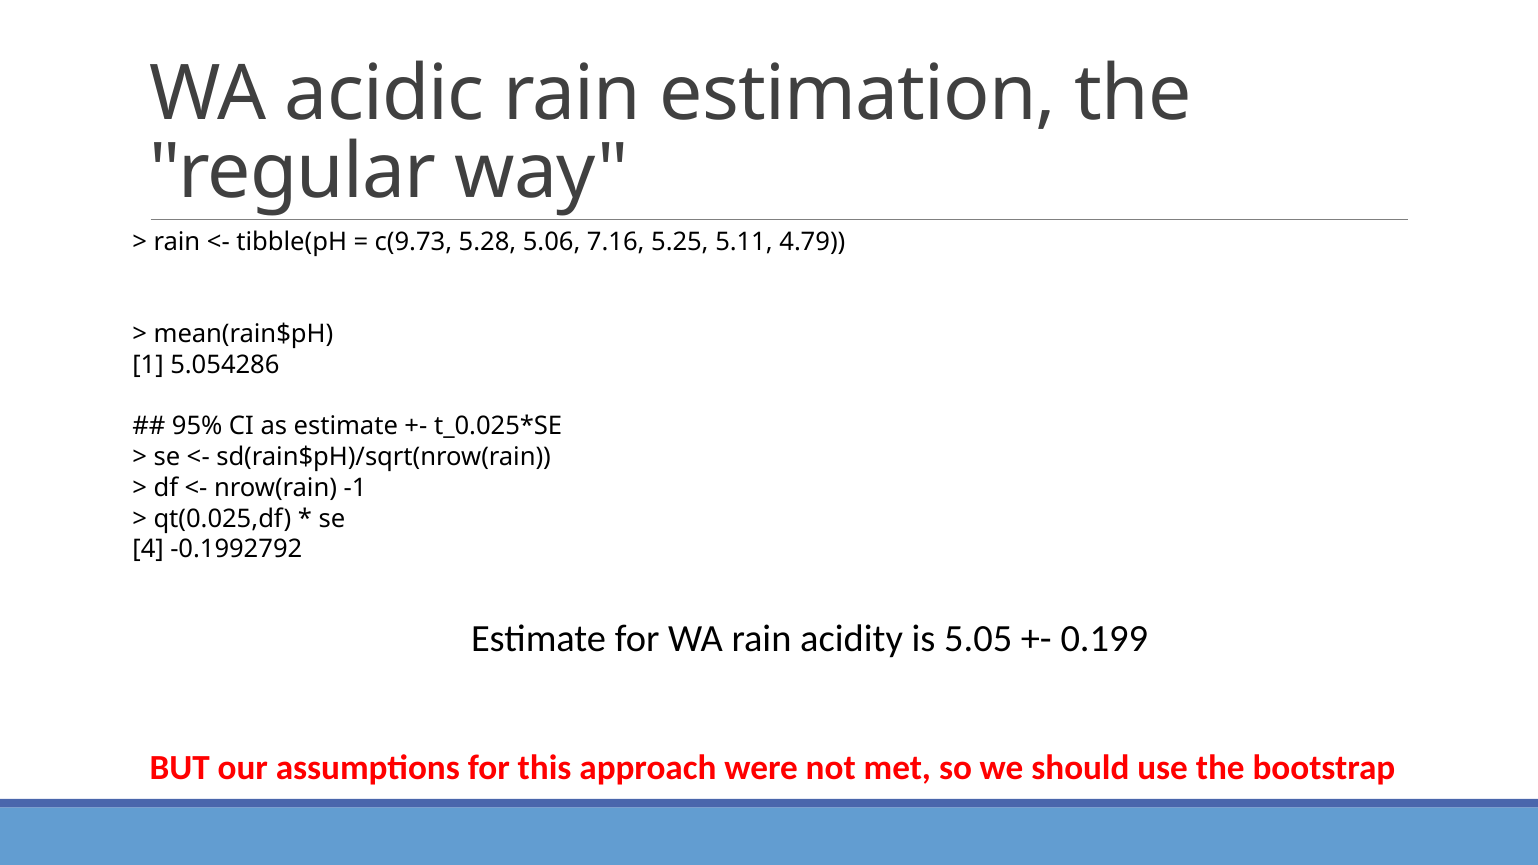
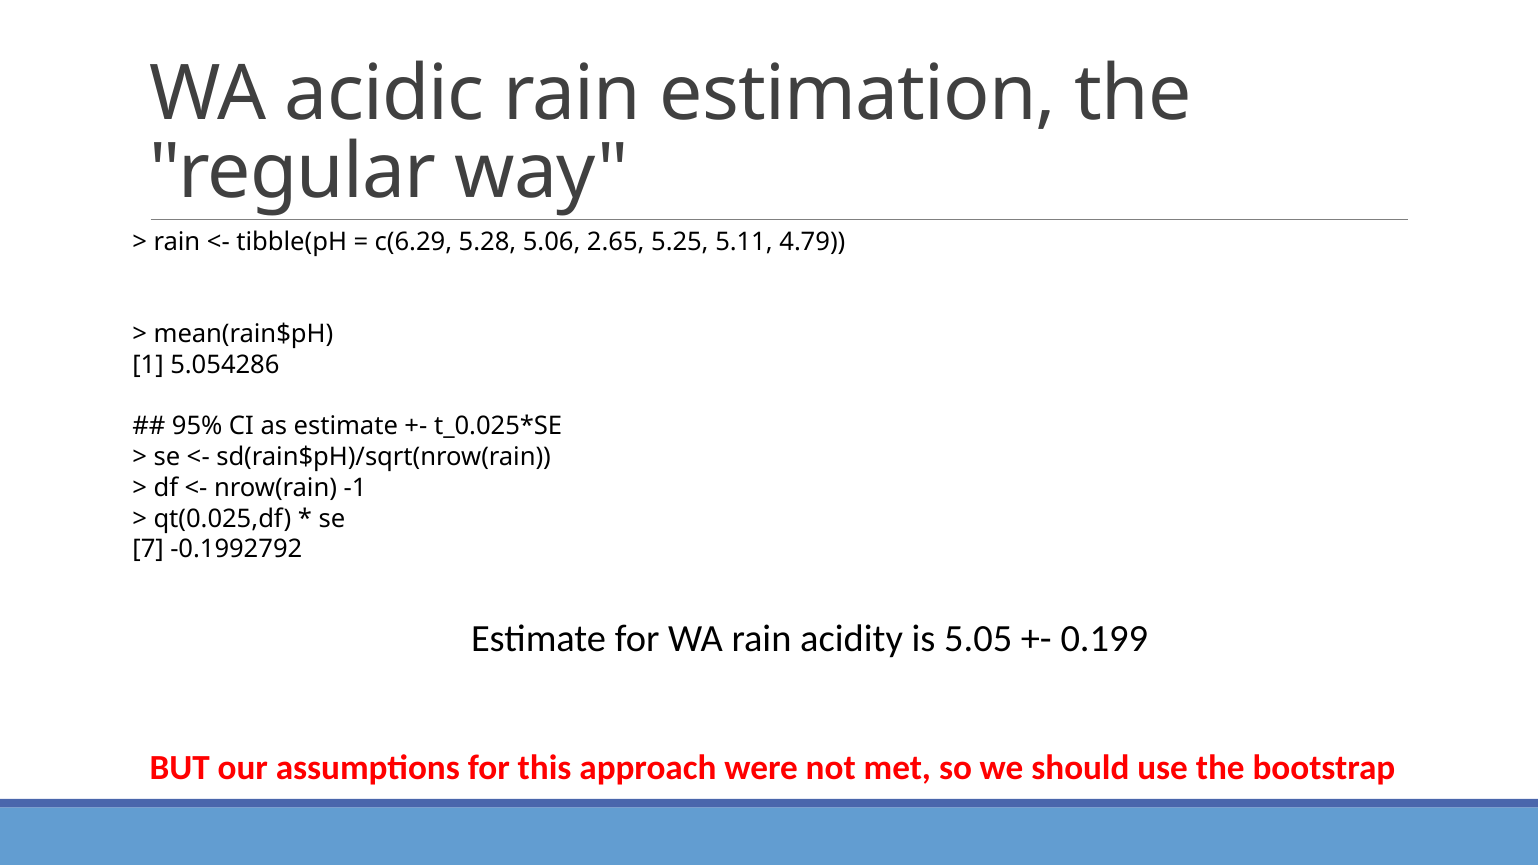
c(9.73: c(9.73 -> c(6.29 (413, 242)
7.16: 7.16 -> 2.65 (616, 242)
4: 4 -> 7 (148, 549)
